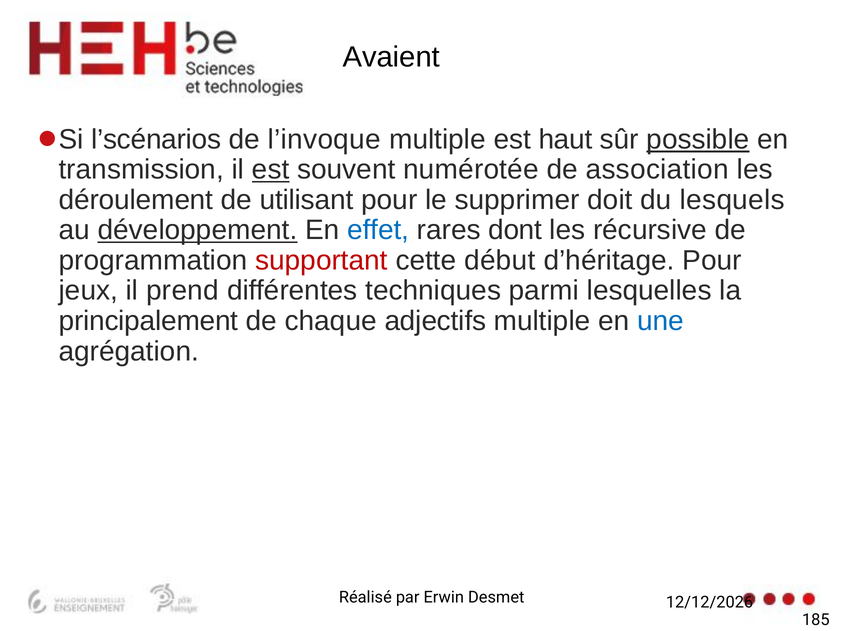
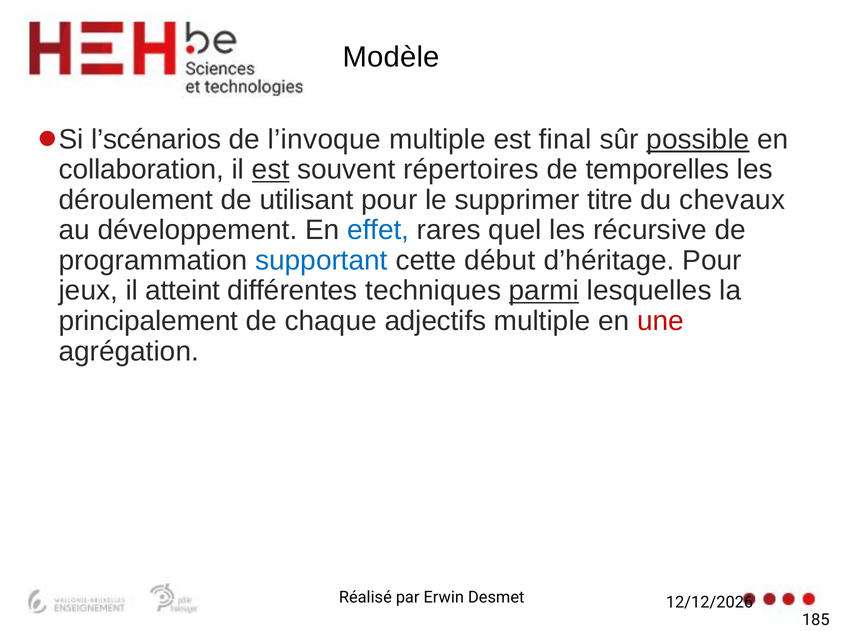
Avaient: Avaient -> Modèle (391, 57)
haut: haut -> final (565, 139)
transmission: transmission -> collaboration (141, 170)
numérotée: numérotée -> répertoires (471, 170)
association: association -> temporelles (657, 170)
doit: doit -> titre (610, 200)
lesquels: lesquels -> chevaux (732, 200)
développement underline: present -> none (197, 230)
dont: dont -> quel (515, 230)
supportant colour: red -> blue (321, 261)
prend: prend -> atteint (183, 291)
parmi underline: none -> present (544, 291)
une colour: blue -> red (661, 321)
